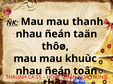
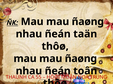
ÑK Mau mau thanh: thanh -> ñaøng (88, 22)
khuùc: khuùc -> ñaøng (81, 59)
